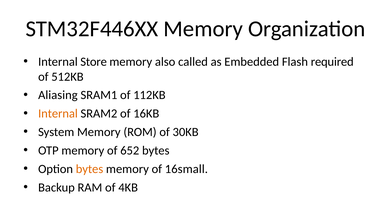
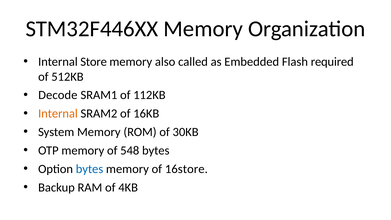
Aliasing: Aliasing -> Decode (58, 95)
652: 652 -> 548 (130, 150)
bytes colour: orange -> blue (89, 169)
16small: 16small -> 16store (186, 169)
